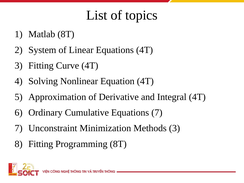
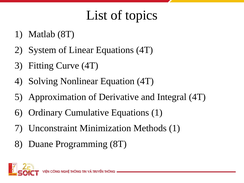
Equations 7: 7 -> 1 (157, 113)
Methods 3: 3 -> 1 (174, 128)
Fitting: Fitting -> Duane (41, 144)
